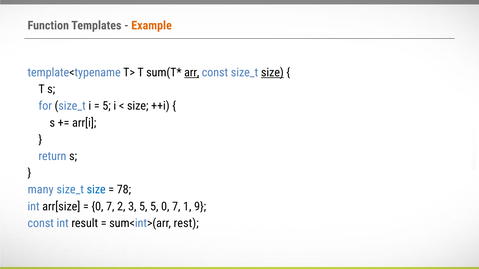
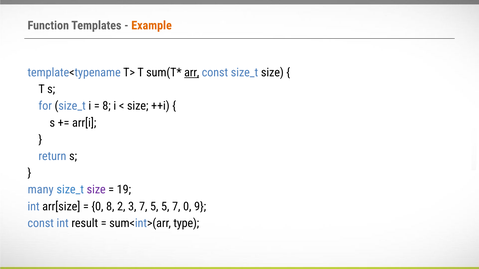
size underline: present -> none (272, 73)
5: 5 -> 8 (107, 106)
size colour: blue -> purple (96, 190)
78: 78 -> 19 (124, 190)
7: 7 -> 8 (110, 207)
3 5: 5 -> 7 (143, 207)
5 0: 0 -> 5 (165, 207)
7 1: 1 -> 0 (187, 207)
rest: rest -> type (186, 224)
